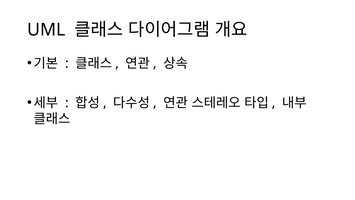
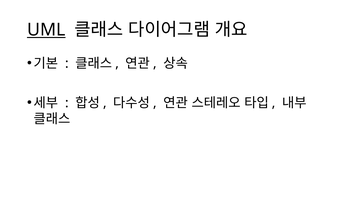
UML underline: none -> present (46, 30)
